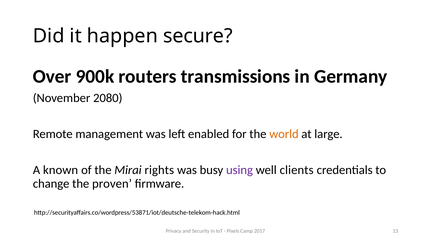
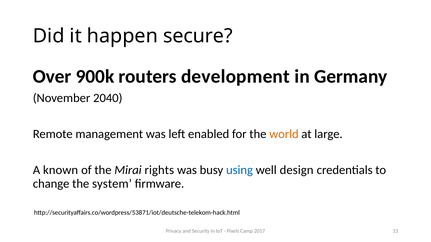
transmissions: transmissions -> development (235, 76)
2080: 2080 -> 2040 (108, 98)
using colour: purple -> blue (240, 170)
clients: clients -> design (297, 170)
proven: proven -> system (112, 184)
